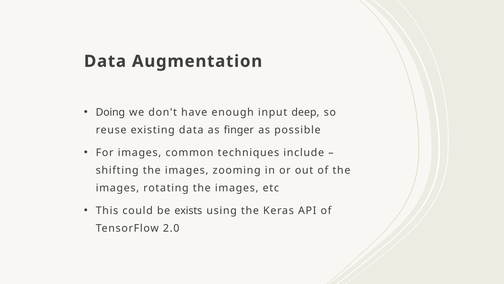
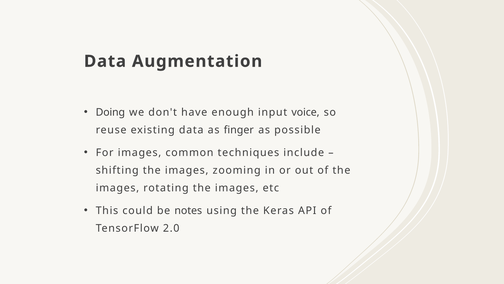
deep: deep -> voice (305, 112)
exists: exists -> notes (188, 210)
